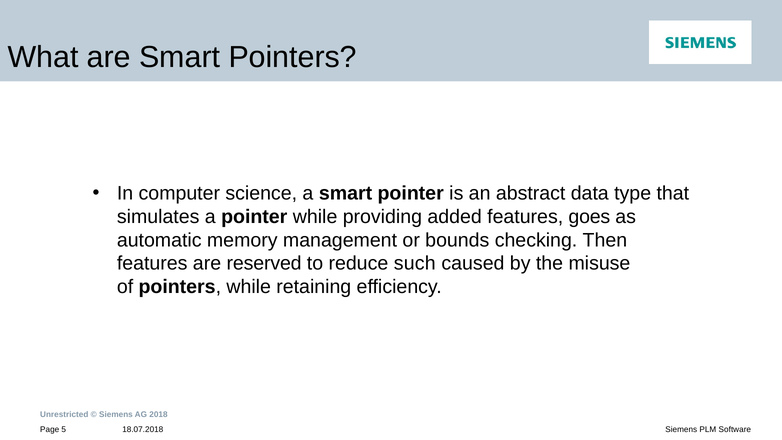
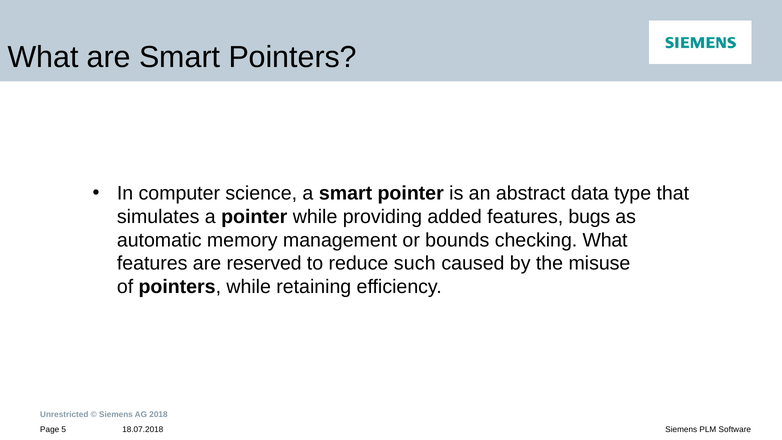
goes: goes -> bugs (589, 217)
checking Then: Then -> What (605, 240)
